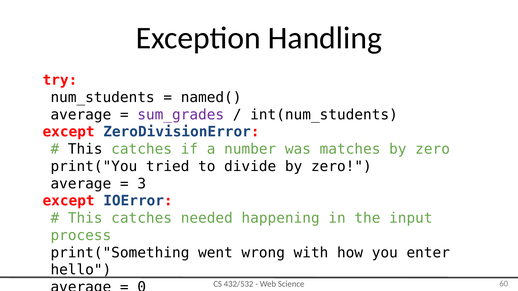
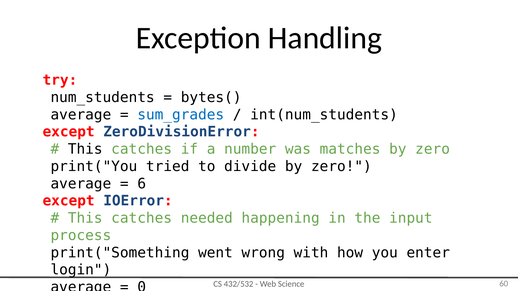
named(: named( -> bytes( (211, 98)
sum_grades colour: purple -> blue (181, 115)
3: 3 -> 6 (142, 184)
hello: hello -> login (81, 270)
